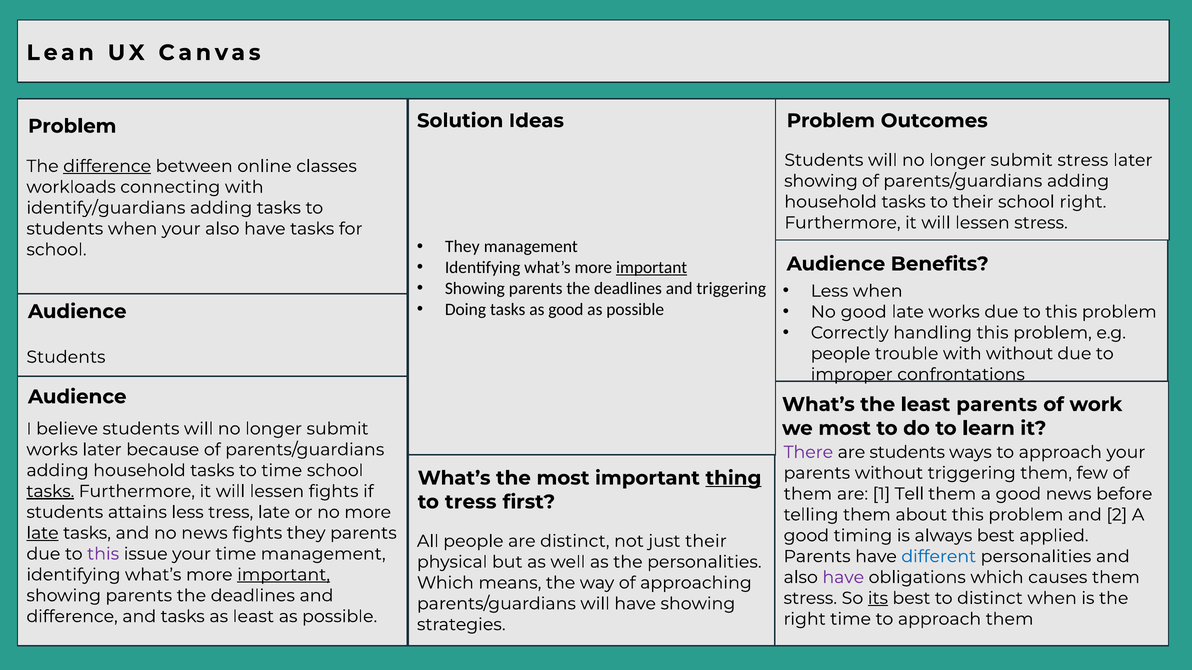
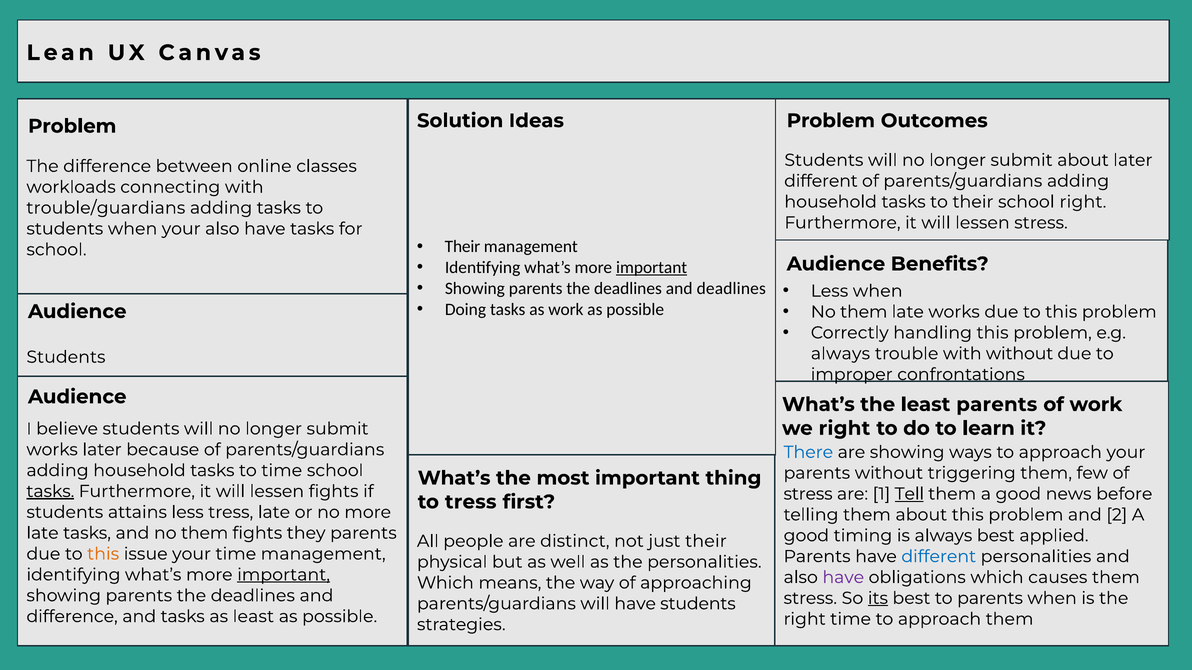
submit stress: stress -> about (1083, 160)
difference underline: present -> none (107, 166)
showing: showing -> different (821, 181)
identify/guardians: identify/guardians -> trouble/guardians (106, 208)
They: They -> Their (462, 247)
and triggering: triggering -> deadlines (731, 289)
as good: good -> work (566, 310)
good: good -> them (864, 312)
people: people -> always (840, 354)
we most: most -> right (844, 429)
There colour: purple -> blue (808, 452)
are students: students -> showing (907, 452)
thing underline: present -> none (733, 478)
them: them -> stress (808, 494)
Tell underline: none -> present (909, 494)
late underline: present -> none (43, 533)
and no news: news -> them (205, 533)
this colour: purple -> orange (103, 554)
to distinct: distinct -> parents (990, 599)
have showing: showing -> students (698, 604)
